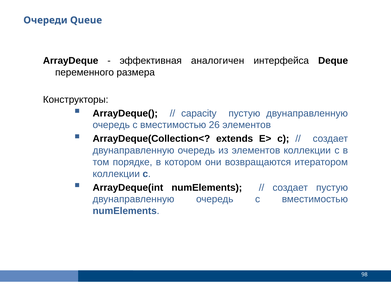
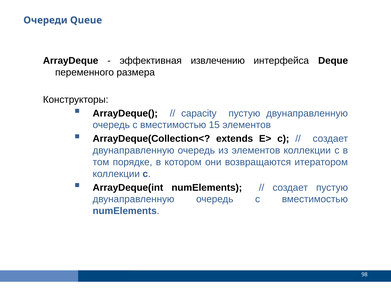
аналогичен: аналогичен -> извлечению (218, 61)
26: 26 -> 15 (214, 125)
